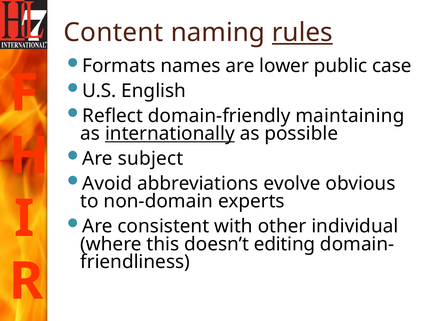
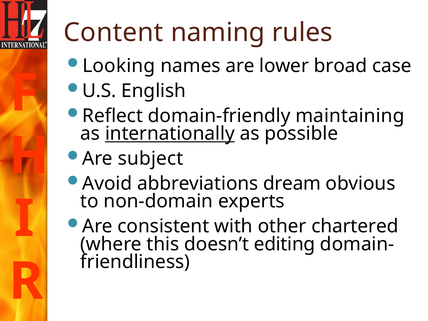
rules underline: present -> none (302, 33)
Formats: Formats -> Looking (119, 66)
public: public -> broad (341, 66)
evolve: evolve -> dream (292, 184)
individual: individual -> chartered (355, 226)
